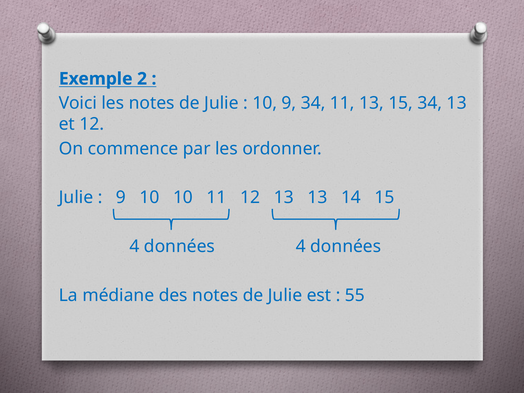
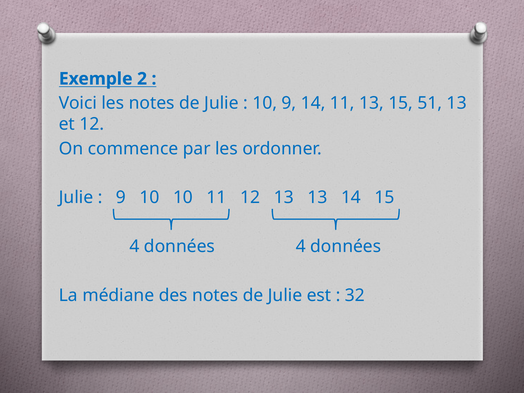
9 34: 34 -> 14 (313, 103)
15 34: 34 -> 51 (430, 103)
55: 55 -> 32 (355, 295)
